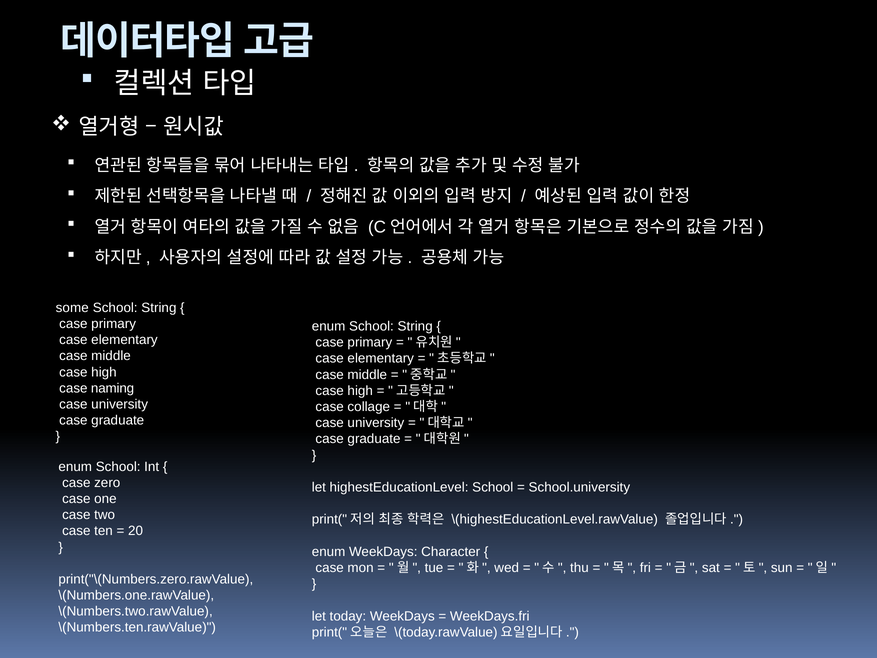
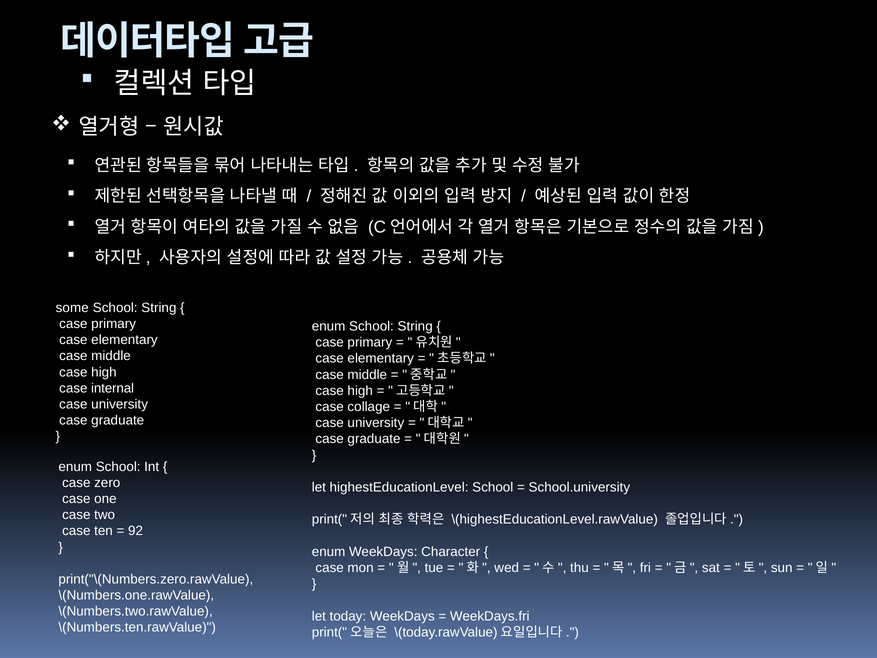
naming: naming -> internal (113, 388)
20: 20 -> 92 (136, 531)
